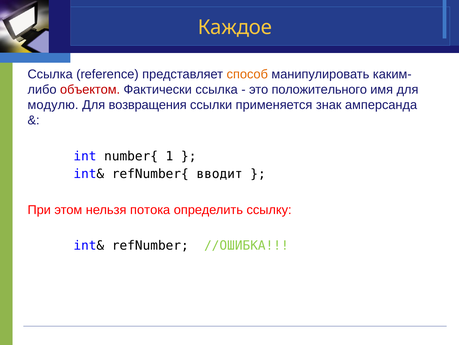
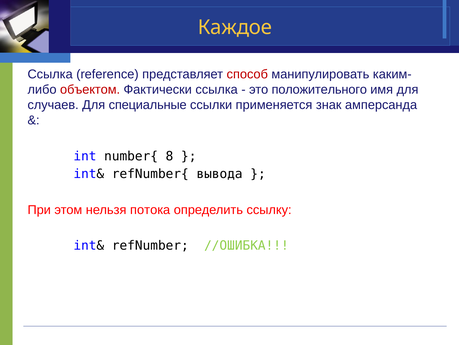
способ colour: orange -> red (247, 74)
модулю: модулю -> случаев (53, 105)
возвращения: возвращения -> специальные (148, 105)
1: 1 -> 8 (170, 156)
вводит: вводит -> вывода (220, 174)
